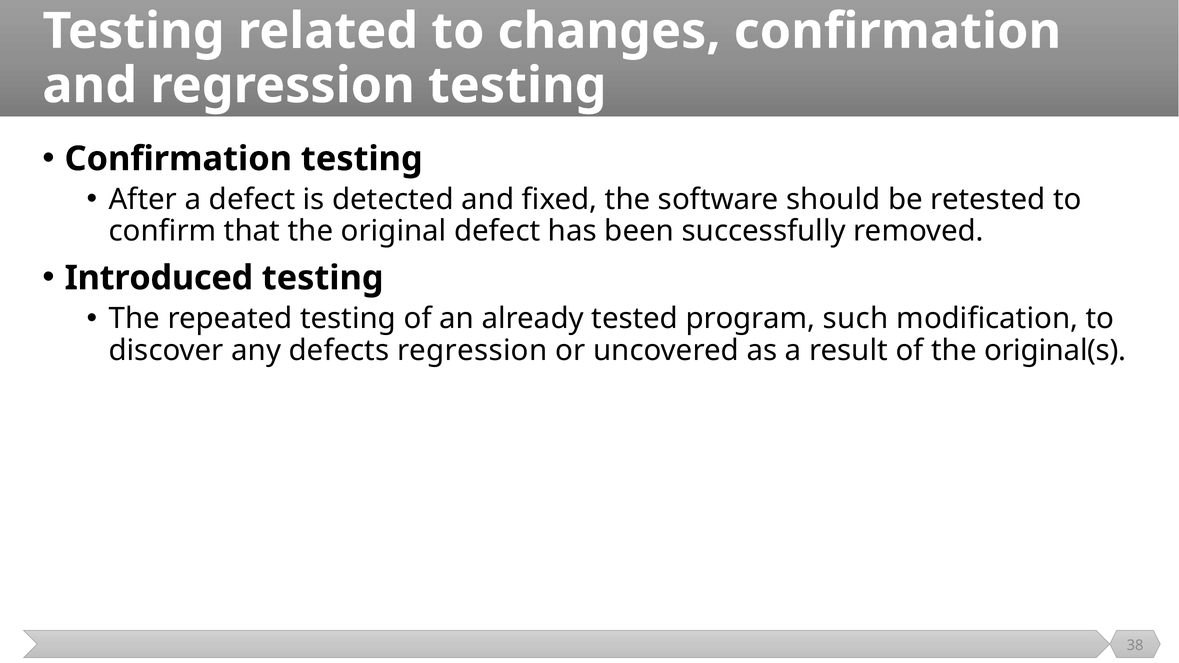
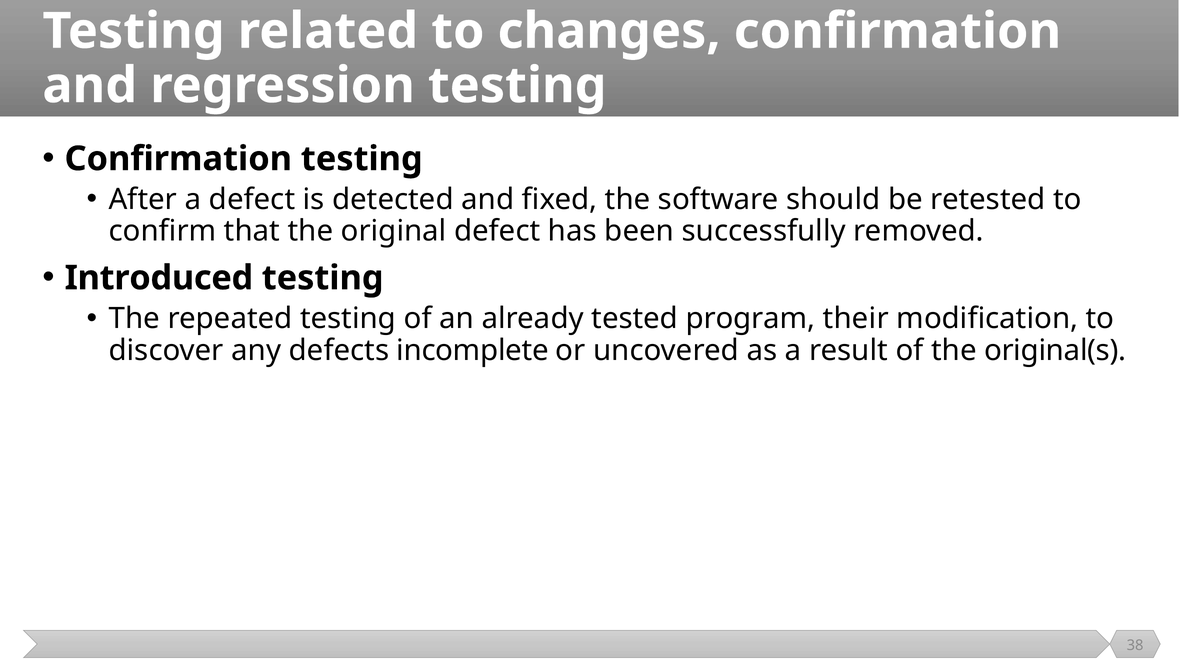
such: such -> their (856, 319)
defects regression: regression -> incomplete (472, 351)
